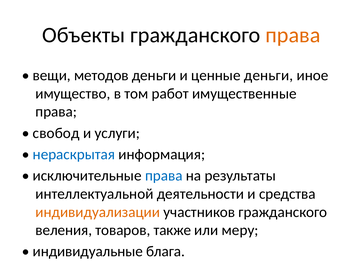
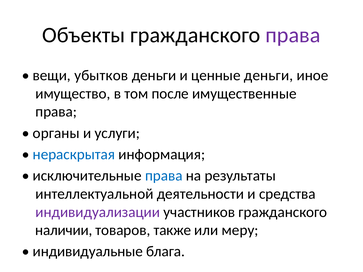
права colour: orange -> purple (293, 35)
методов: методов -> убытков (101, 75)
работ: работ -> после (170, 94)
свобод: свобод -> органы (56, 133)
индивидуализации colour: orange -> purple (98, 212)
веления: веления -> наличии (64, 230)
